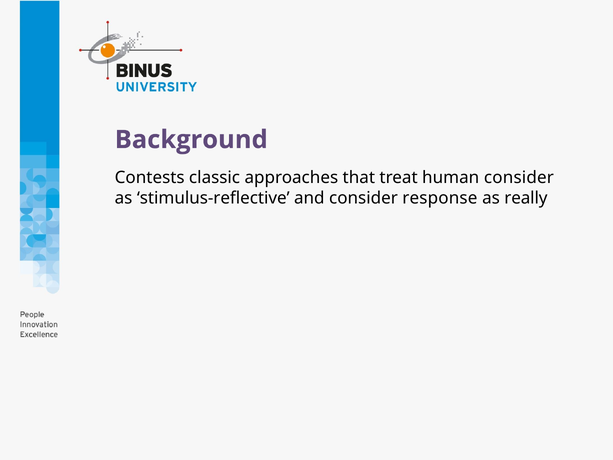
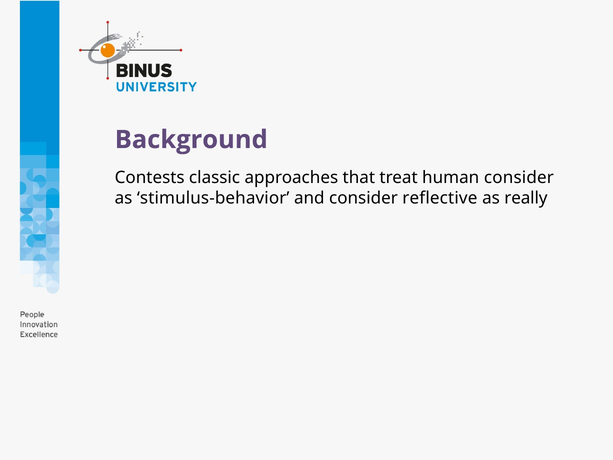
stimulus-reflective: stimulus-reflective -> stimulus-behavior (213, 198)
response: response -> reflective (440, 198)
